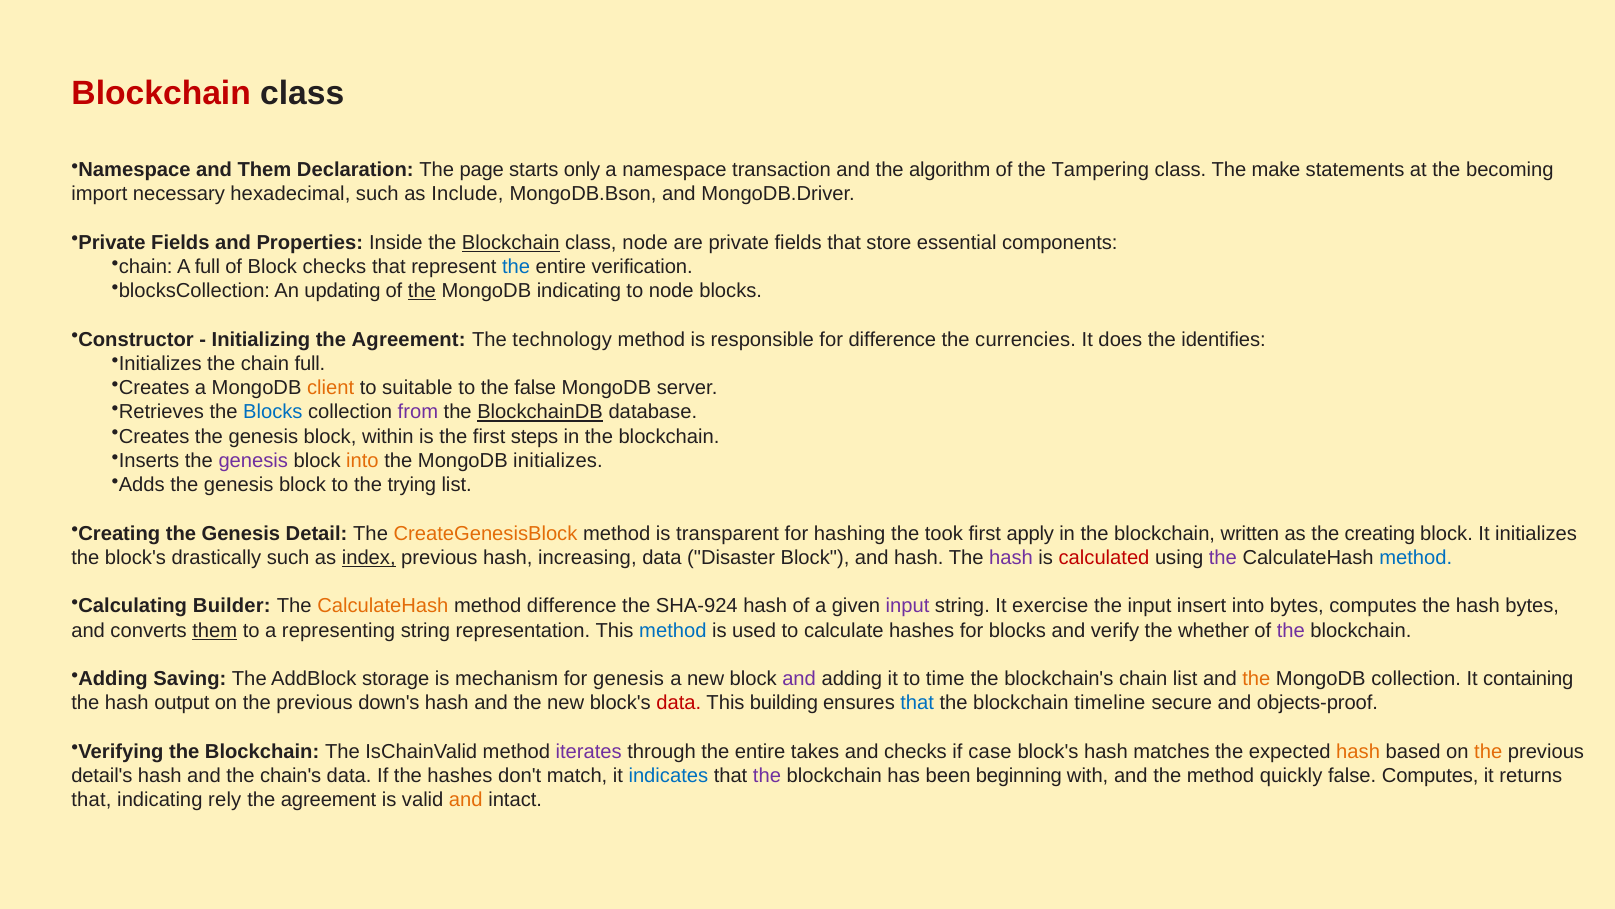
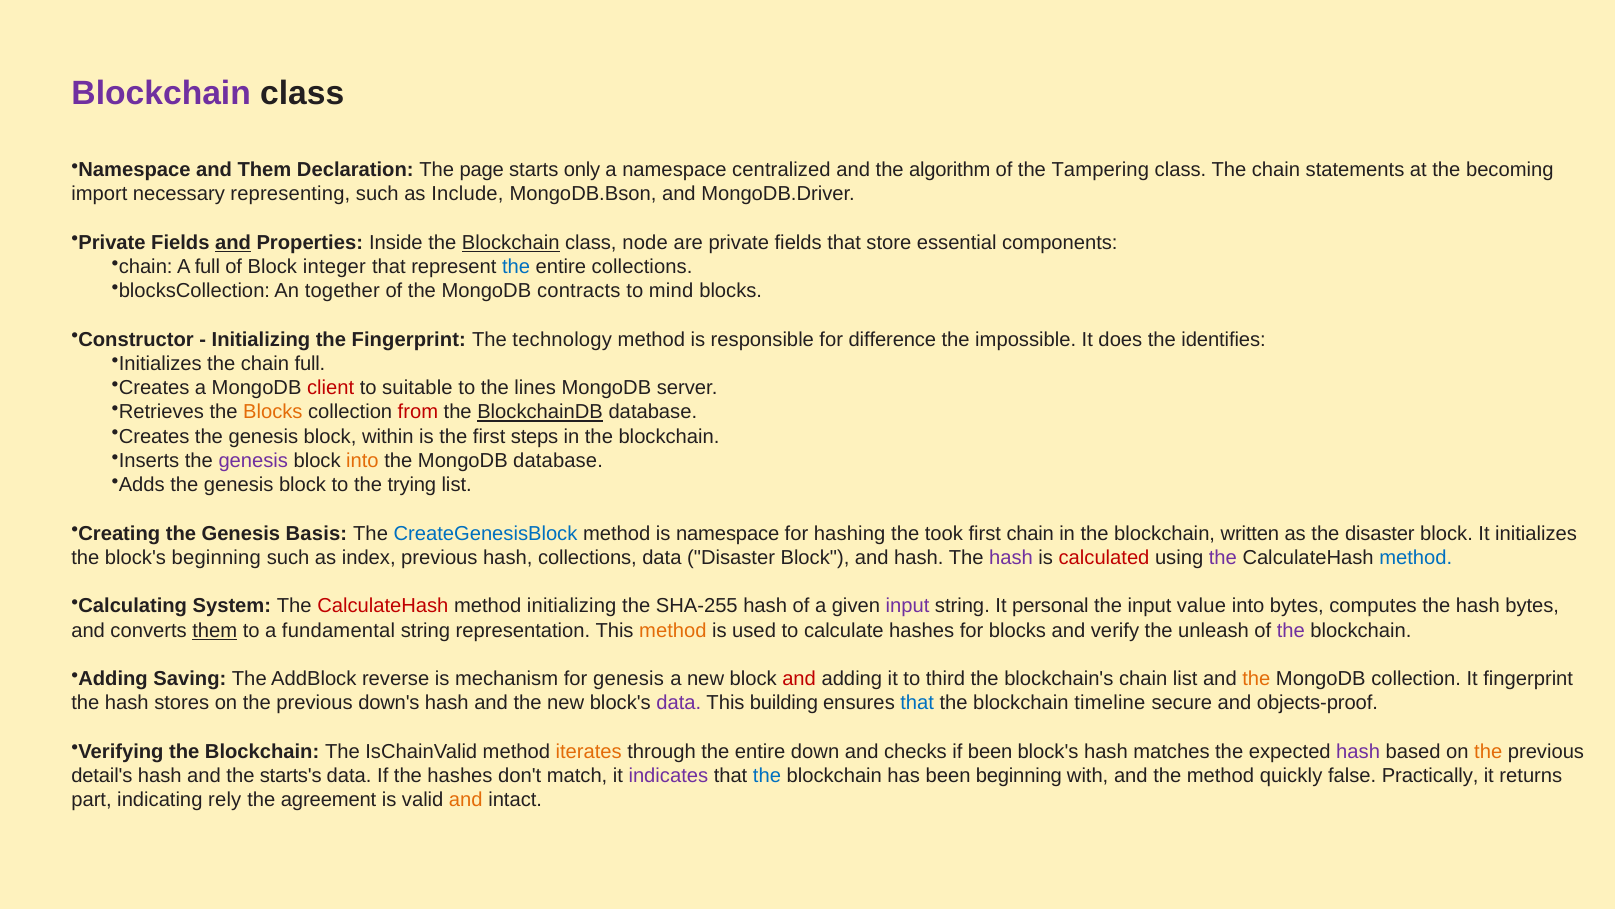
Blockchain colour: red -> purple (161, 94)
transaction: transaction -> centralized (781, 170)
class The make: make -> chain (1276, 170)
hexadecimal: hexadecimal -> representing (290, 194)
and underline: none -> present (233, 243)
Block checks: checks -> integer (334, 267)
entire verification: verification -> collections (642, 267)
updating: updating -> together (342, 291)
the underline: present -> none (422, 291)
MongoDB indicating: indicating -> contracts (579, 291)
to node: node -> mind (671, 291)
Initializing the Agreement: Agreement -> Fingerprint (409, 339)
currencies: currencies -> impossible (1026, 339)
client colour: orange -> red (331, 388)
the false: false -> lines (535, 388)
Blocks colour: blue -> orange (273, 412)
from colour: purple -> red (418, 412)
MongoDB initializes: initializes -> database (558, 461)
Detail: Detail -> Basis (316, 533)
CreateGenesisBlock colour: orange -> blue (485, 533)
is transparent: transparent -> namespace (728, 533)
first apply: apply -> chain (1030, 533)
the creating: creating -> disaster (1380, 533)
block's drastically: drastically -> beginning (216, 557)
index underline: present -> none (369, 557)
hash increasing: increasing -> collections (587, 557)
Builder: Builder -> System (232, 606)
CalculateHash colour: orange -> red (383, 606)
method difference: difference -> initializing (572, 606)
SHA-924: SHA-924 -> SHA-255 (697, 606)
exercise: exercise -> personal (1050, 606)
insert: insert -> value (1201, 606)
representing: representing -> fundamental (339, 630)
method colour: blue -> orange (673, 630)
whether: whether -> unleash (1214, 630)
storage: storage -> reverse (396, 679)
and colour: purple -> red (799, 679)
time: time -> third (945, 679)
It containing: containing -> fingerprint (1528, 679)
output: output -> stores (182, 703)
data colour: red -> purple (679, 703)
iterates colour: purple -> orange (589, 751)
takes: takes -> down (815, 751)
if case: case -> been (990, 751)
hash colour: orange -> purple (1358, 751)
chain's: chain's -> starts's (291, 775)
indicates colour: blue -> purple (668, 775)
the colour: purple -> blue (767, 775)
false Computes: Computes -> Practically (1430, 775)
that: that -> part (91, 800)
